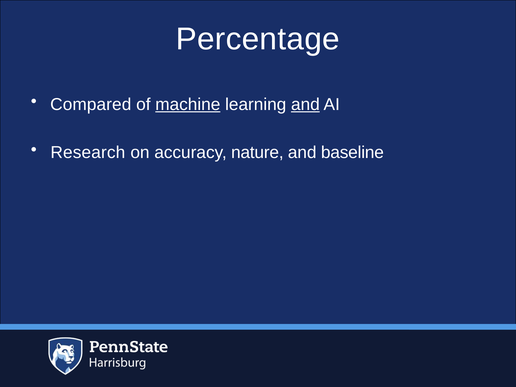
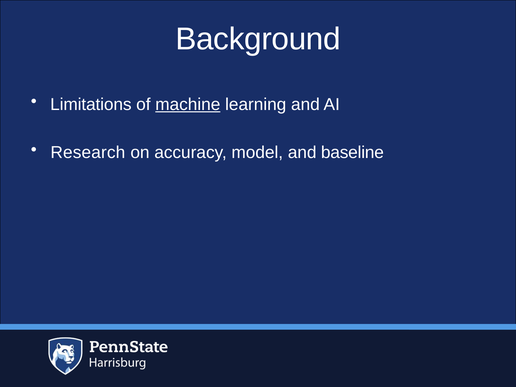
Percentage: Percentage -> Background (258, 39)
Compared: Compared -> Limitations (91, 104)
and underline: present -> none (305, 104)
nature: nature -> model (257, 153)
